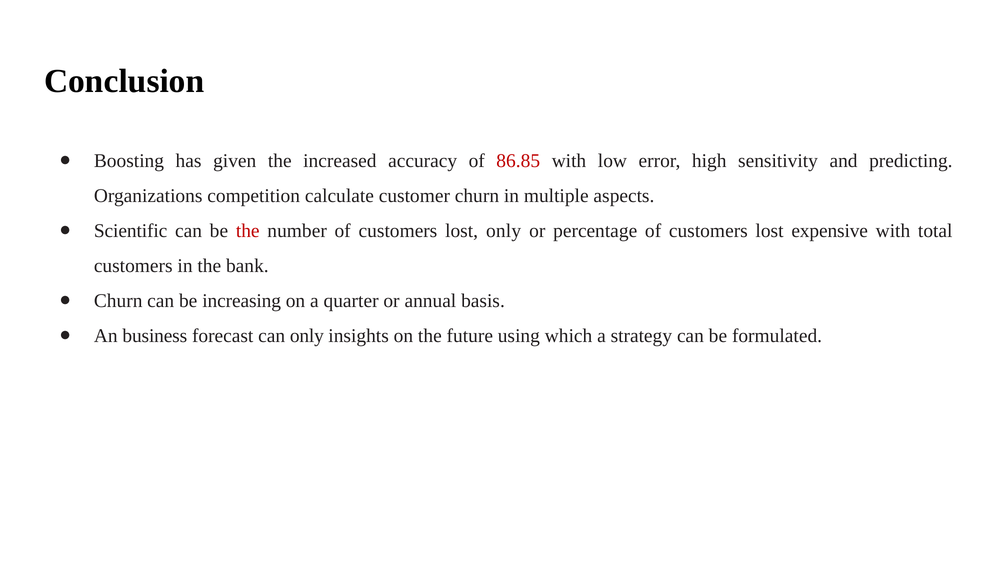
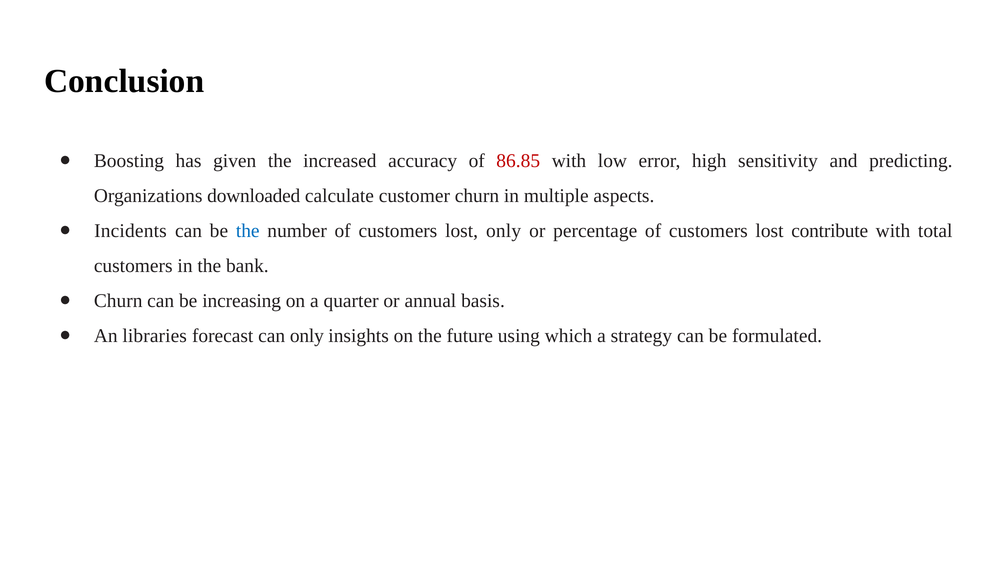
competition: competition -> downloaded (254, 195)
Scientific: Scientific -> Incidents (130, 230)
the colour: red -> blue (248, 230)
expensive: expensive -> contribute (830, 230)
business: business -> libraries (155, 336)
